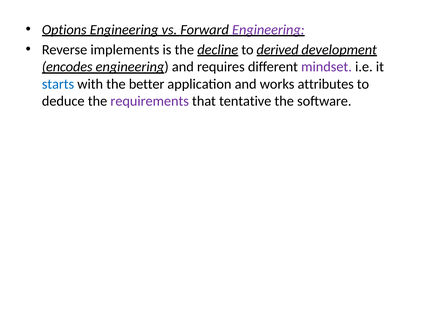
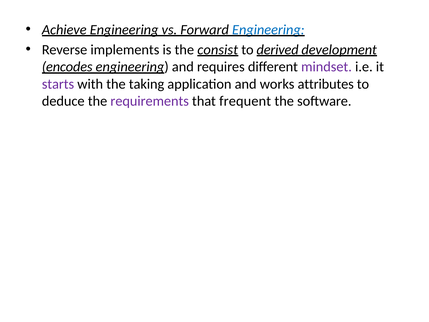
Options: Options -> Achieve (64, 30)
Engineering colour: purple -> blue (268, 30)
decline: decline -> consist (218, 50)
starts colour: blue -> purple (58, 84)
better: better -> taking (147, 84)
tentative: tentative -> frequent (245, 101)
